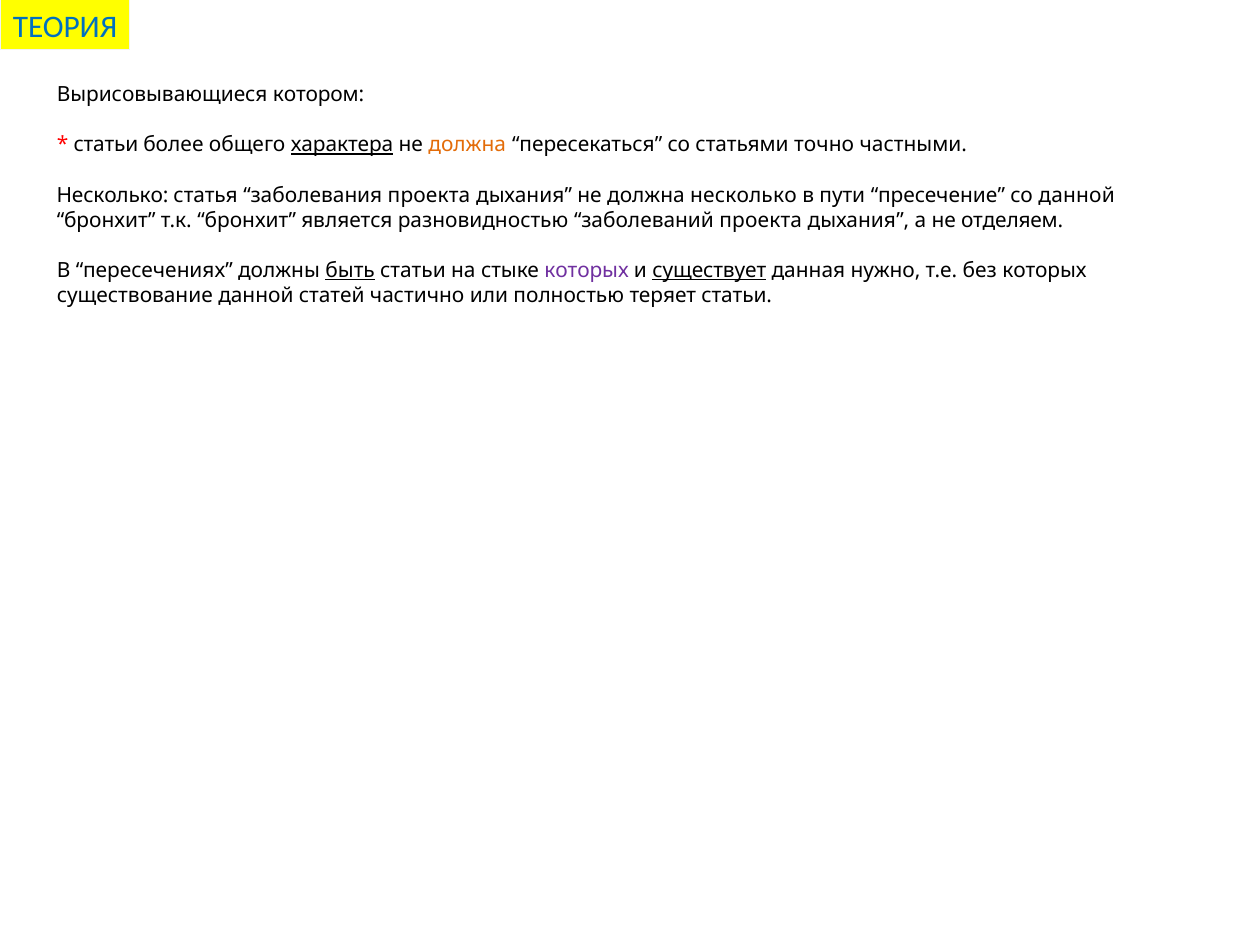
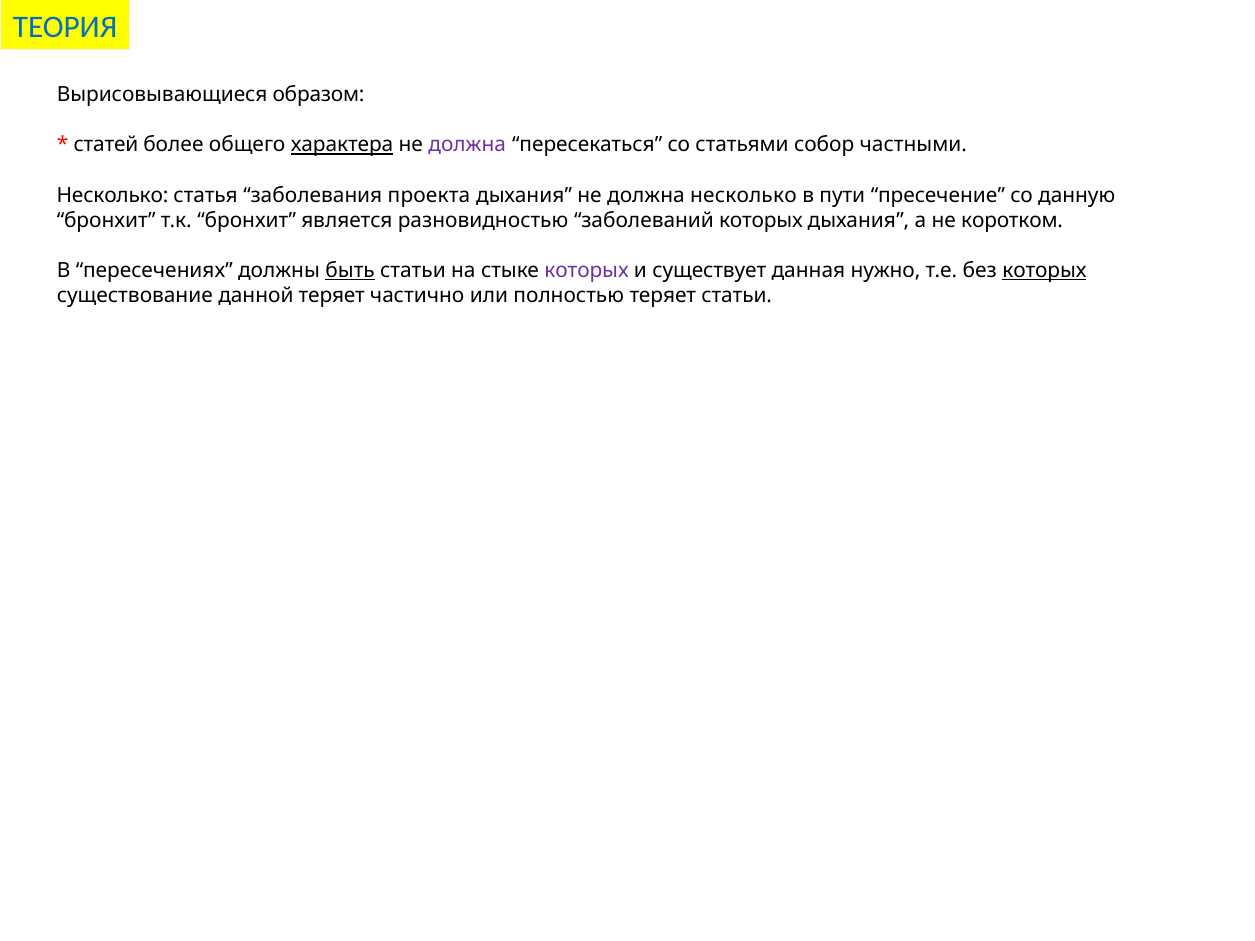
котором: котором -> образом (319, 95)
статьи: статьи -> статей (106, 145)
должна colour: orange -> purple (467, 145)
точно: точно -> собор (824, 145)
со данной: данной -> данную (1077, 195)
заболеваний проекта: проекта -> которых (761, 220)
отделяем: отделяем -> коротком (1012, 220)
существует underline: present -> none (709, 270)
которых underline: none -> present (1044, 270)
данной статей: статей -> теряет (332, 296)
